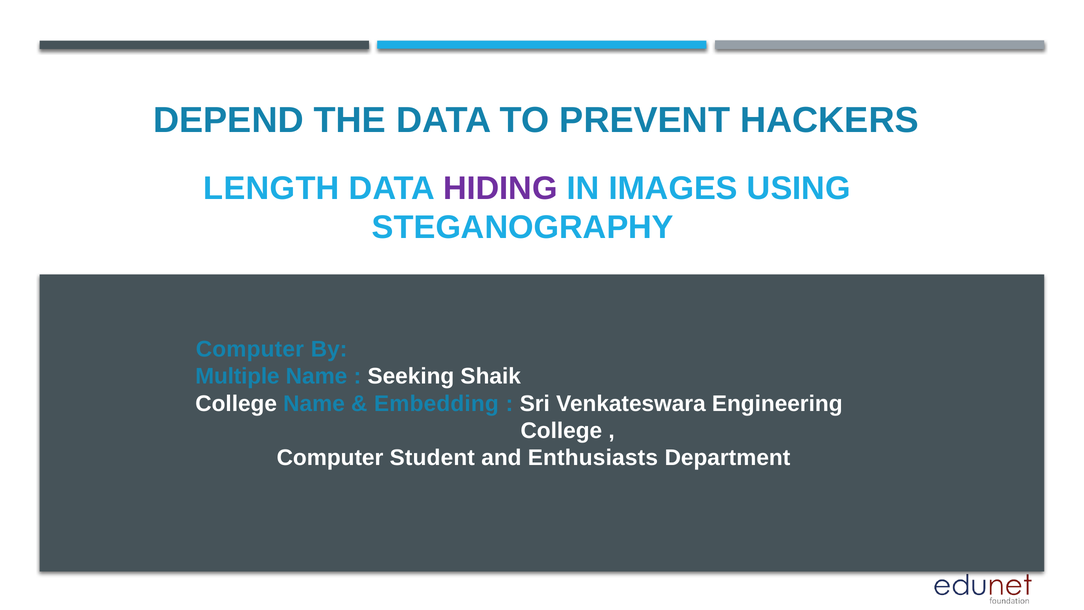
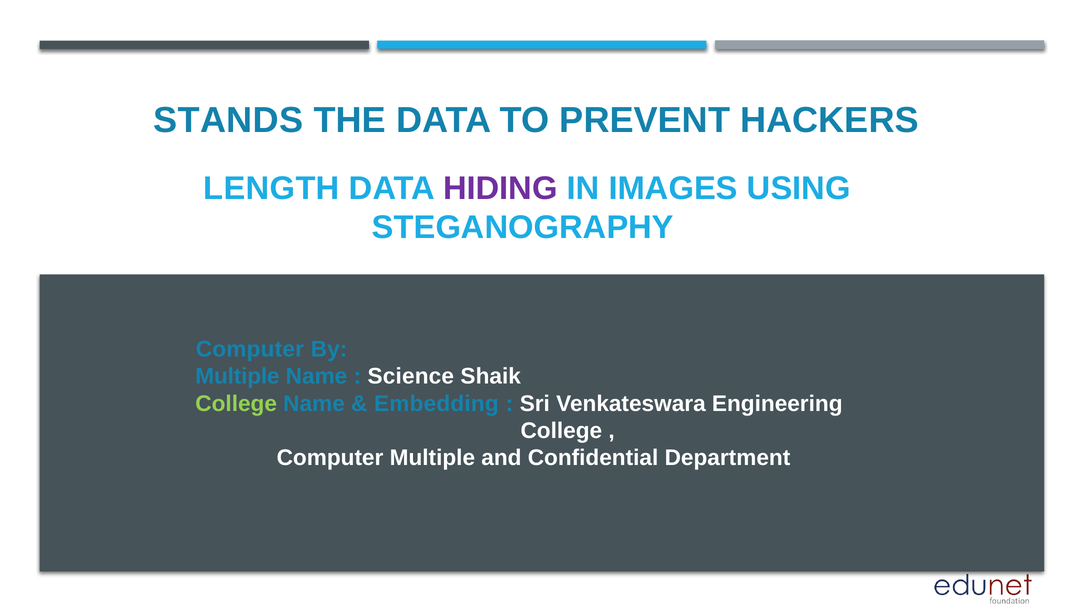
DEPEND: DEPEND -> STANDS (228, 120)
Seeking: Seeking -> Science (411, 376)
College colour: white -> light green (236, 403)
Computer Student: Student -> Multiple (432, 458)
Enthusiasts: Enthusiasts -> Confidential (593, 458)
